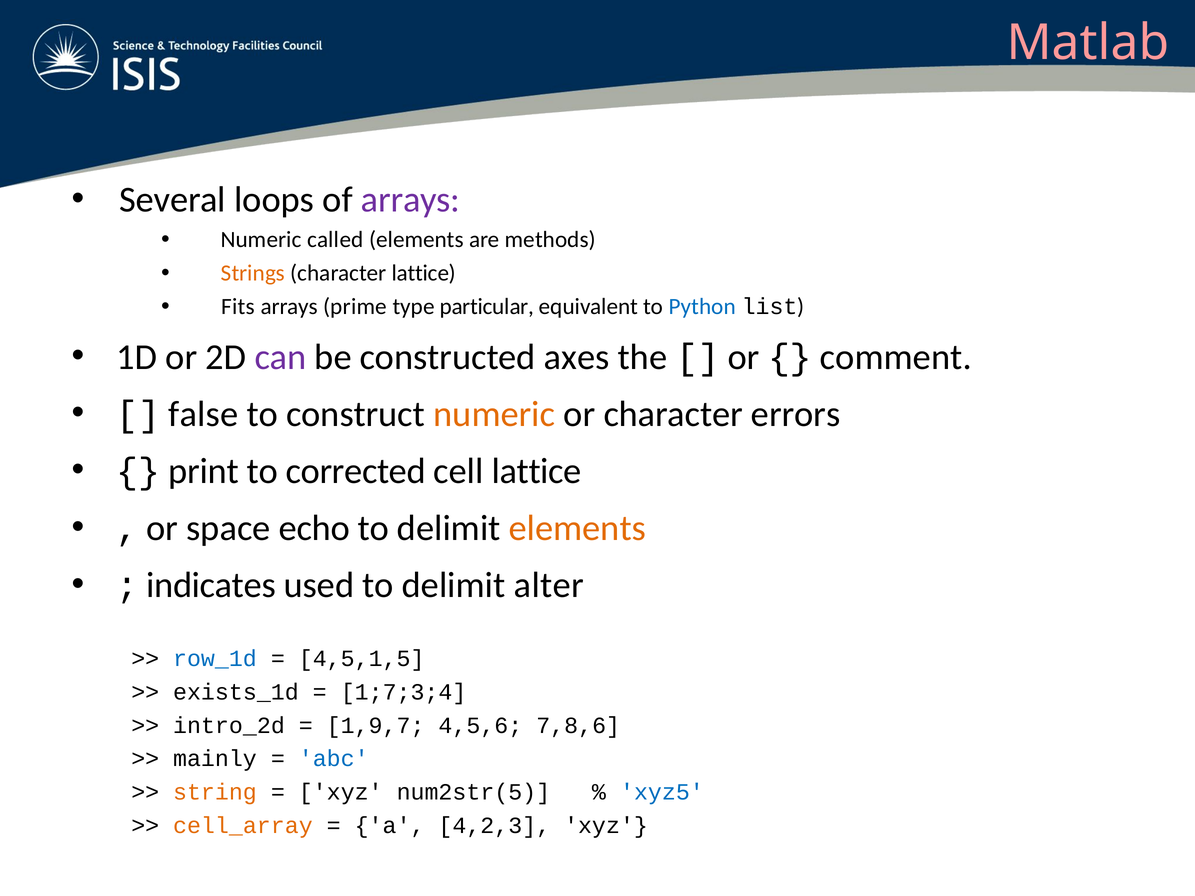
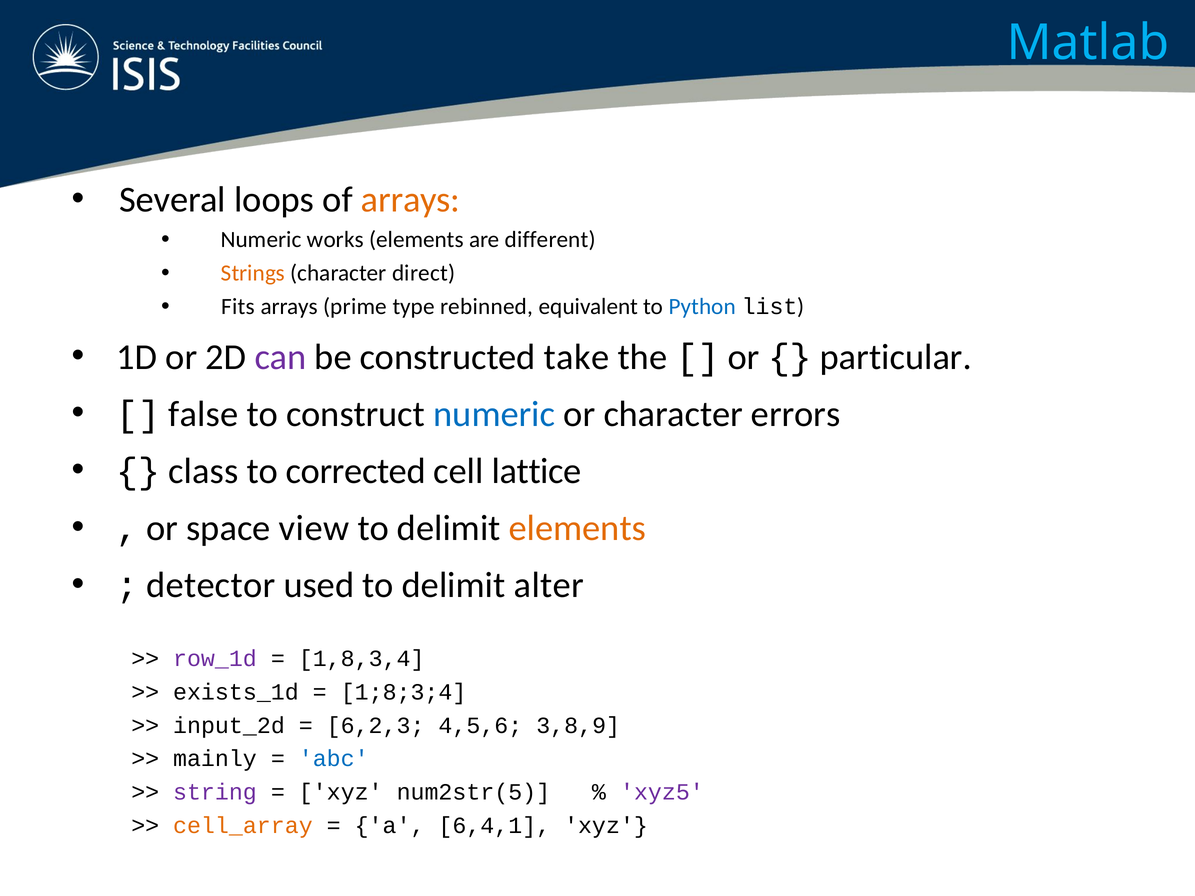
Matlab colour: pink -> light blue (1088, 43)
arrays colour: purple -> orange (411, 200)
called: called -> works (335, 240)
methods: methods -> different (550, 240)
character lattice: lattice -> direct (424, 273)
particular: particular -> rebinned (487, 307)
axes: axes -> take (577, 357)
comment: comment -> particular (896, 357)
numeric colour: orange -> blue (494, 414)
print: print -> class (203, 471)
echo: echo -> view (314, 528)
indicates: indicates -> detector (211, 585)
row_1d colour: blue -> purple (215, 659)
4,5,1,5: 4,5,1,5 -> 1,8,3,4 (362, 659)
1;7;3;4: 1;7;3;4 -> 1;8;3;4 (404, 692)
intro_2d: intro_2d -> input_2d (229, 726)
1,9,7: 1,9,7 -> 6,2,3 (376, 726)
7,8,6: 7,8,6 -> 3,8,9 (578, 726)
string colour: orange -> purple (215, 792)
xyz5 colour: blue -> purple (662, 792)
4,2,3: 4,2,3 -> 6,4,1 (494, 826)
